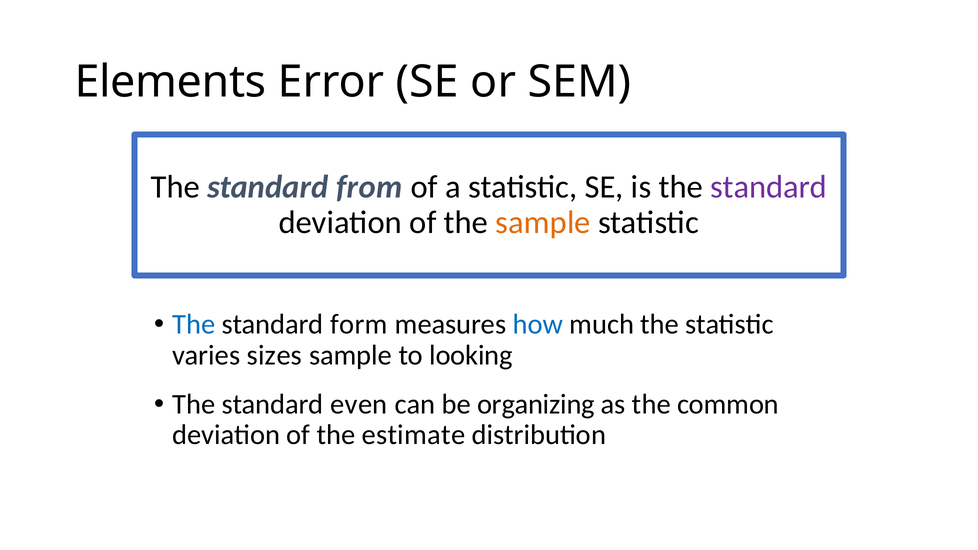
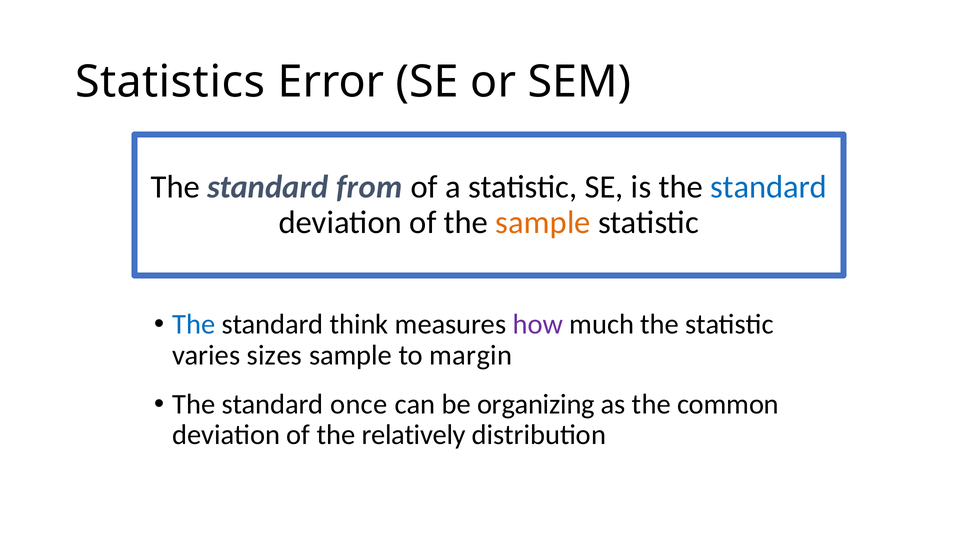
Elements: Elements -> Statistics (170, 82)
standard colour: purple -> blue (769, 187)
form: form -> think (359, 324)
how colour: blue -> purple (538, 324)
looking: looking -> margin (471, 355)
even: even -> once (359, 404)
estimate: estimate -> relatively (414, 435)
